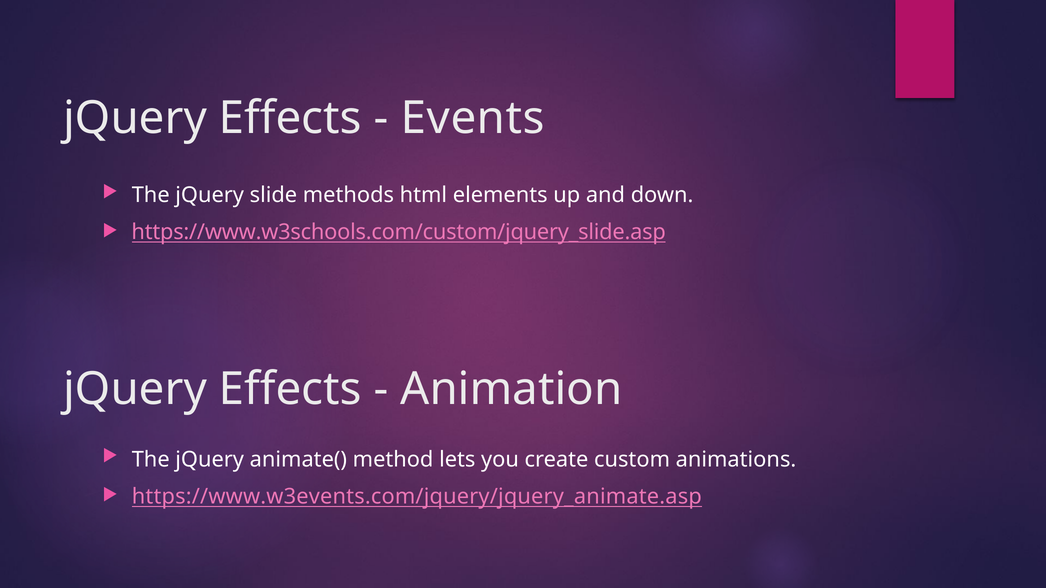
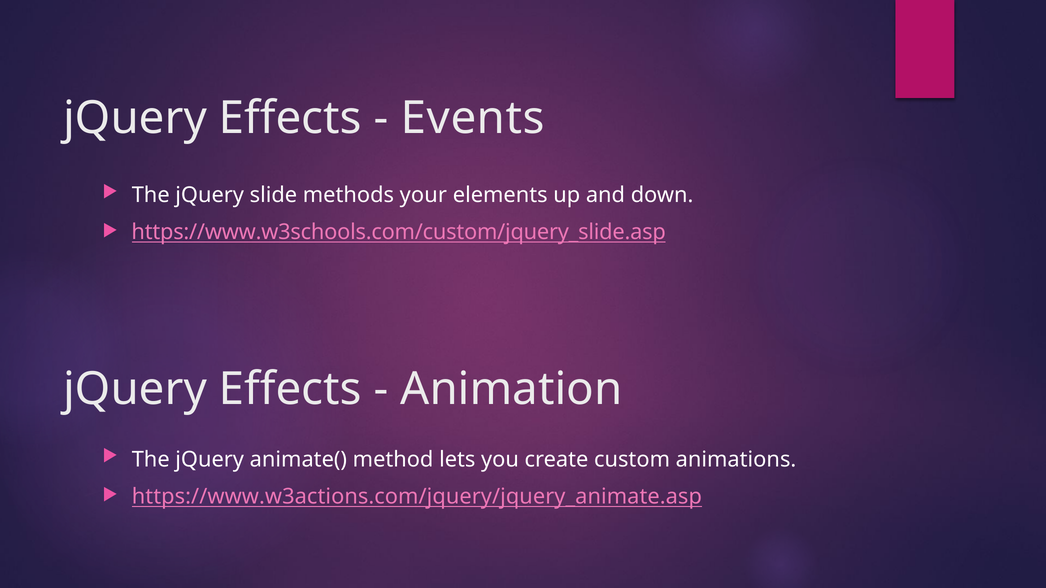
html: html -> your (423, 195)
https://www.w3events.com/jquery/jquery_animate.asp: https://www.w3events.com/jquery/jquery_animate.asp -> https://www.w3actions.com/jquery/jquery_animate.asp (417, 497)
